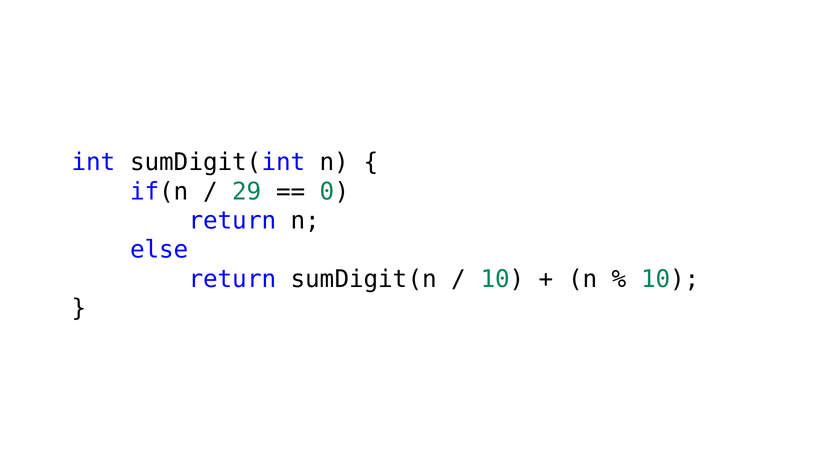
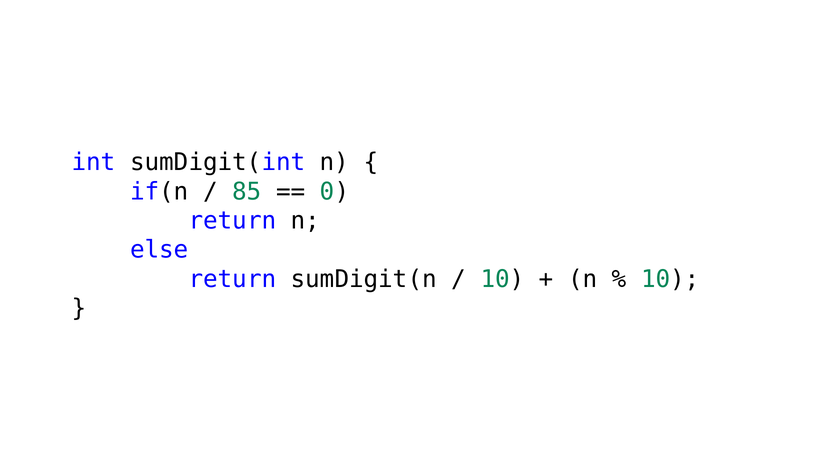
29: 29 -> 85 (247, 191)
